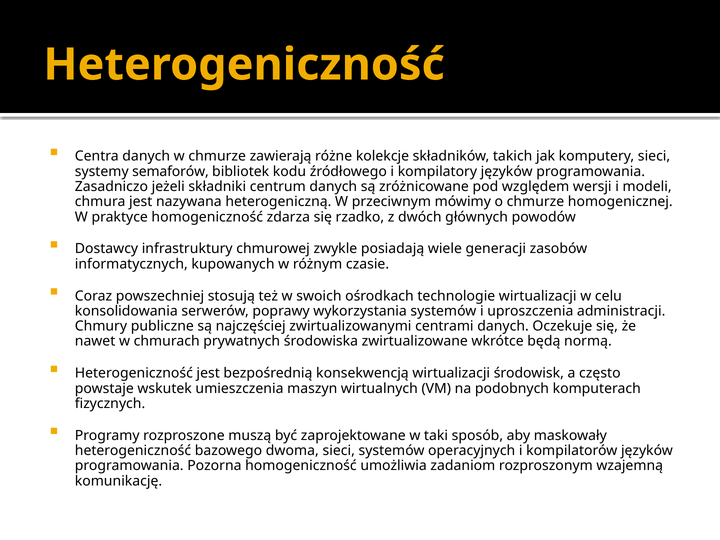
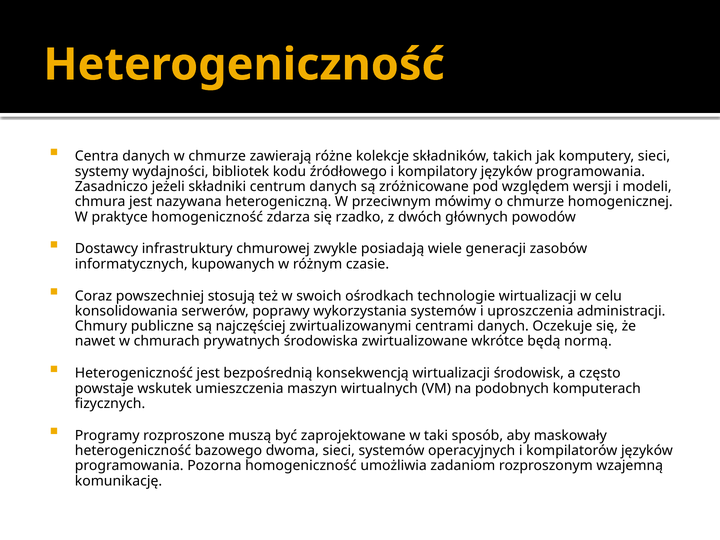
semaforów: semaforów -> wydajności (170, 171)
